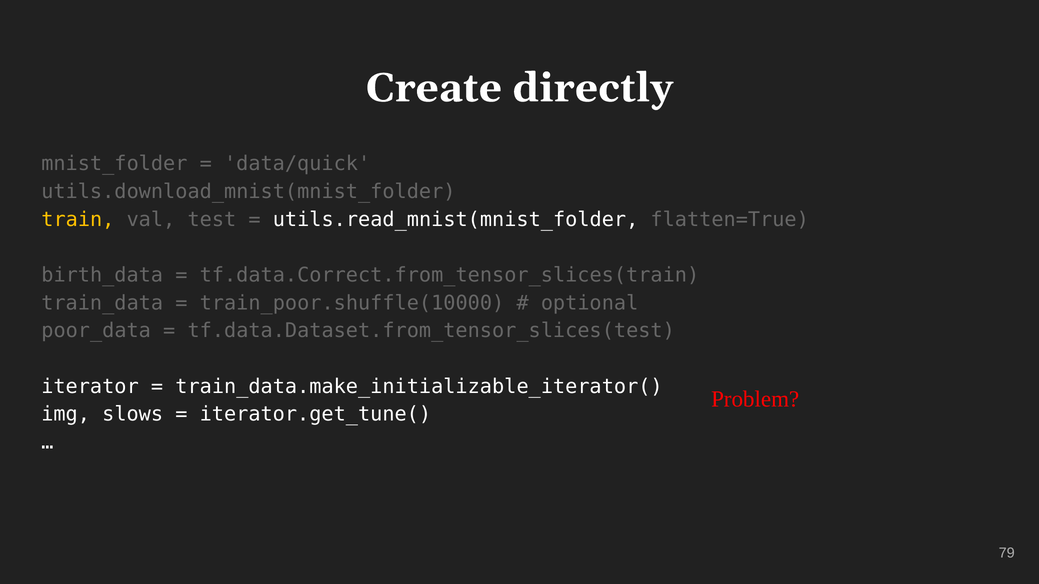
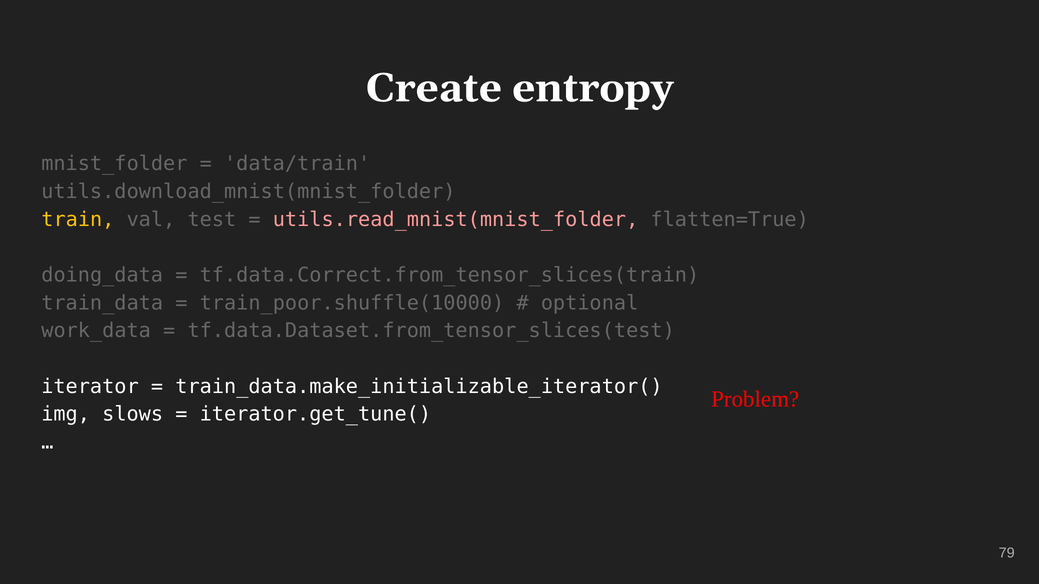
directly: directly -> entropy (593, 88)
data/quick: data/quick -> data/train (297, 164)
utils.read_mnist(mnist_folder colour: white -> pink (456, 220)
birth_data: birth_data -> doing_data (102, 275)
poor_data: poor_data -> work_data (96, 331)
